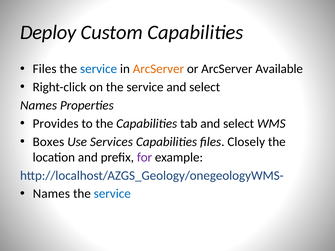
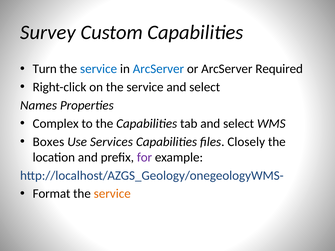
Deploy: Deploy -> Survey (48, 32)
Files: Files -> Turn (45, 69)
ArcServer colour: orange -> blue (158, 69)
Available: Available -> Required (279, 69)
Provides: Provides -> Complex (56, 124)
Names: Names -> Format (51, 194)
service colour: blue -> orange (112, 194)
